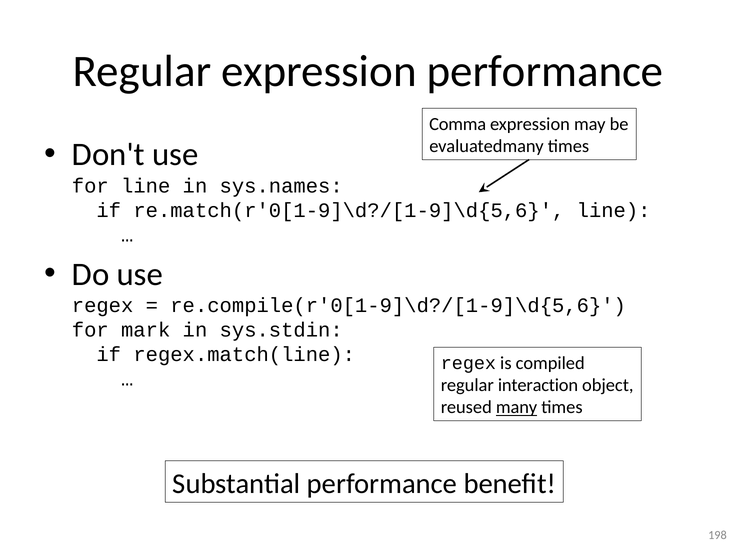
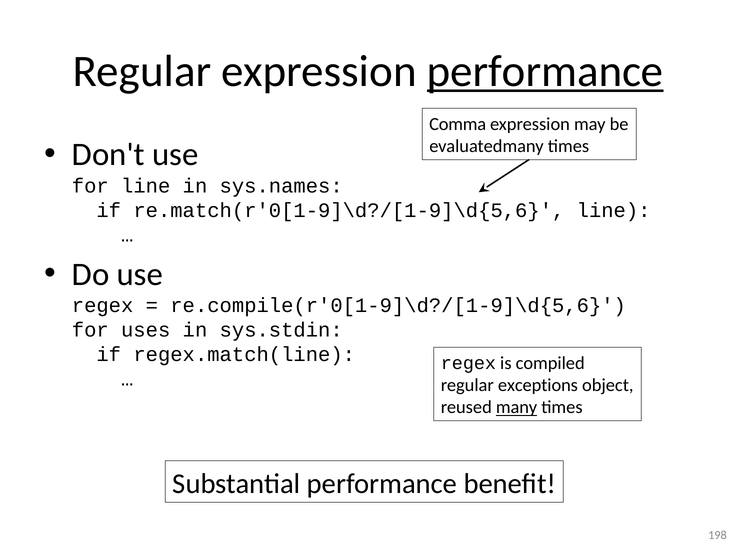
performance underline: none -> present (545, 71)
mark: mark -> uses (146, 330)
interaction: interaction -> exceptions (538, 385)
